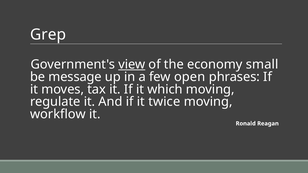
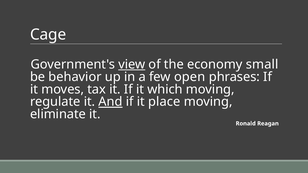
Grep: Grep -> Cage (48, 35)
message: message -> behavior (75, 77)
And underline: none -> present (110, 102)
twice: twice -> place (164, 102)
workflow: workflow -> eliminate (58, 114)
